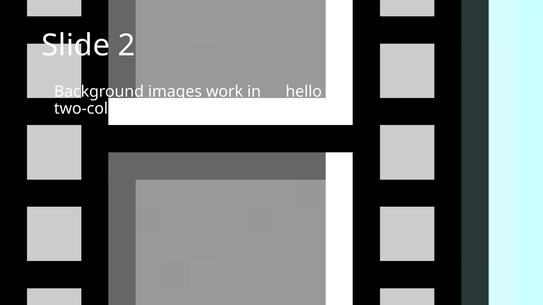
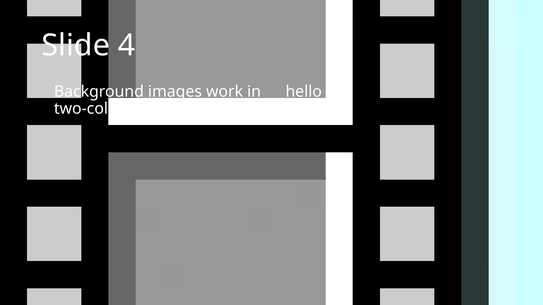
2: 2 -> 4 (127, 46)
